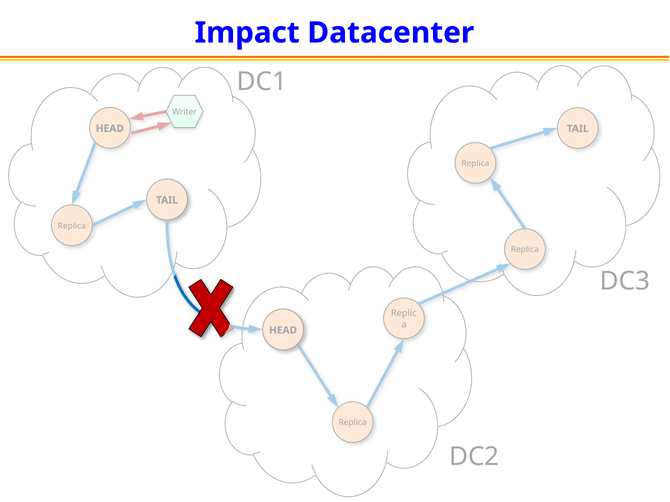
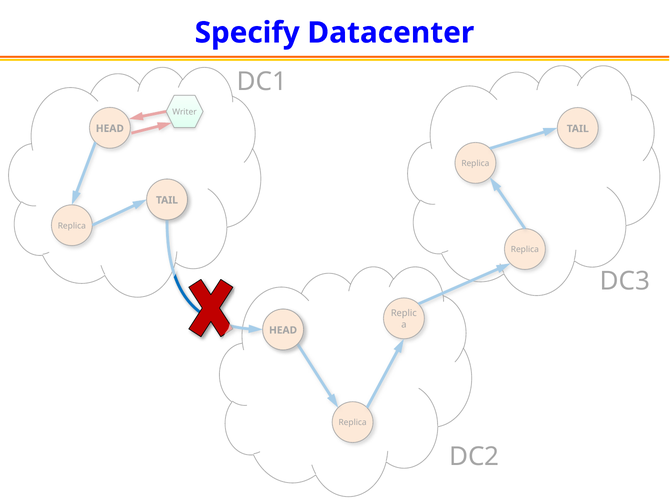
Impact: Impact -> Specify (247, 33)
